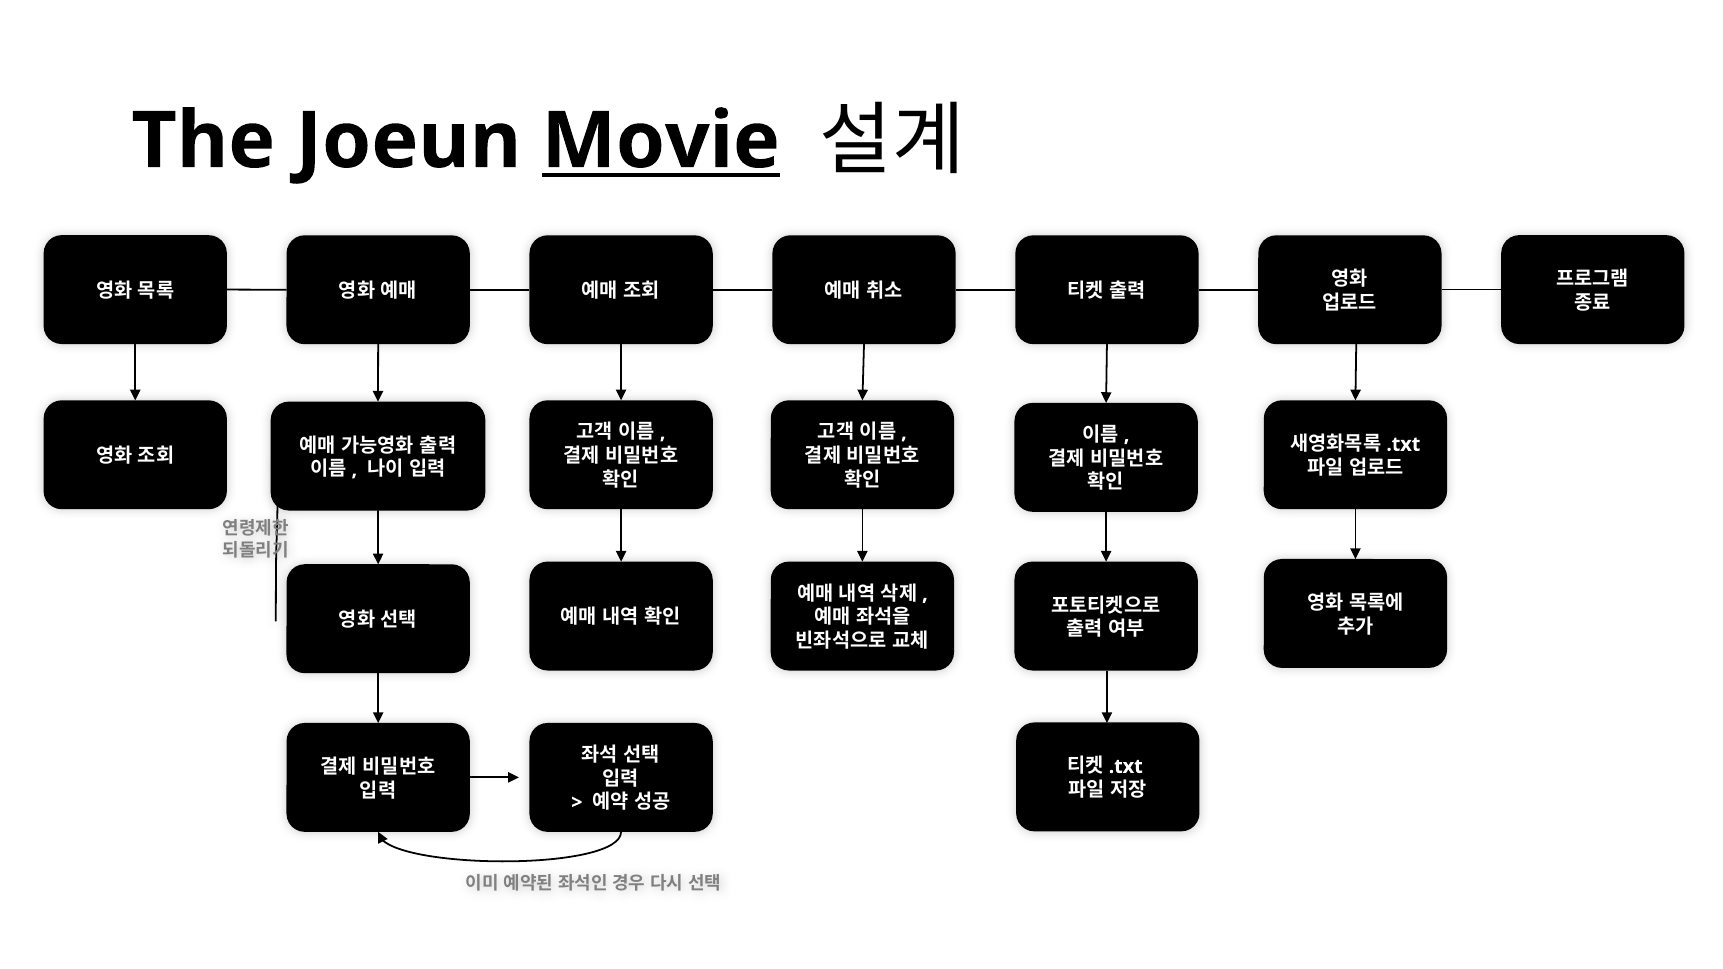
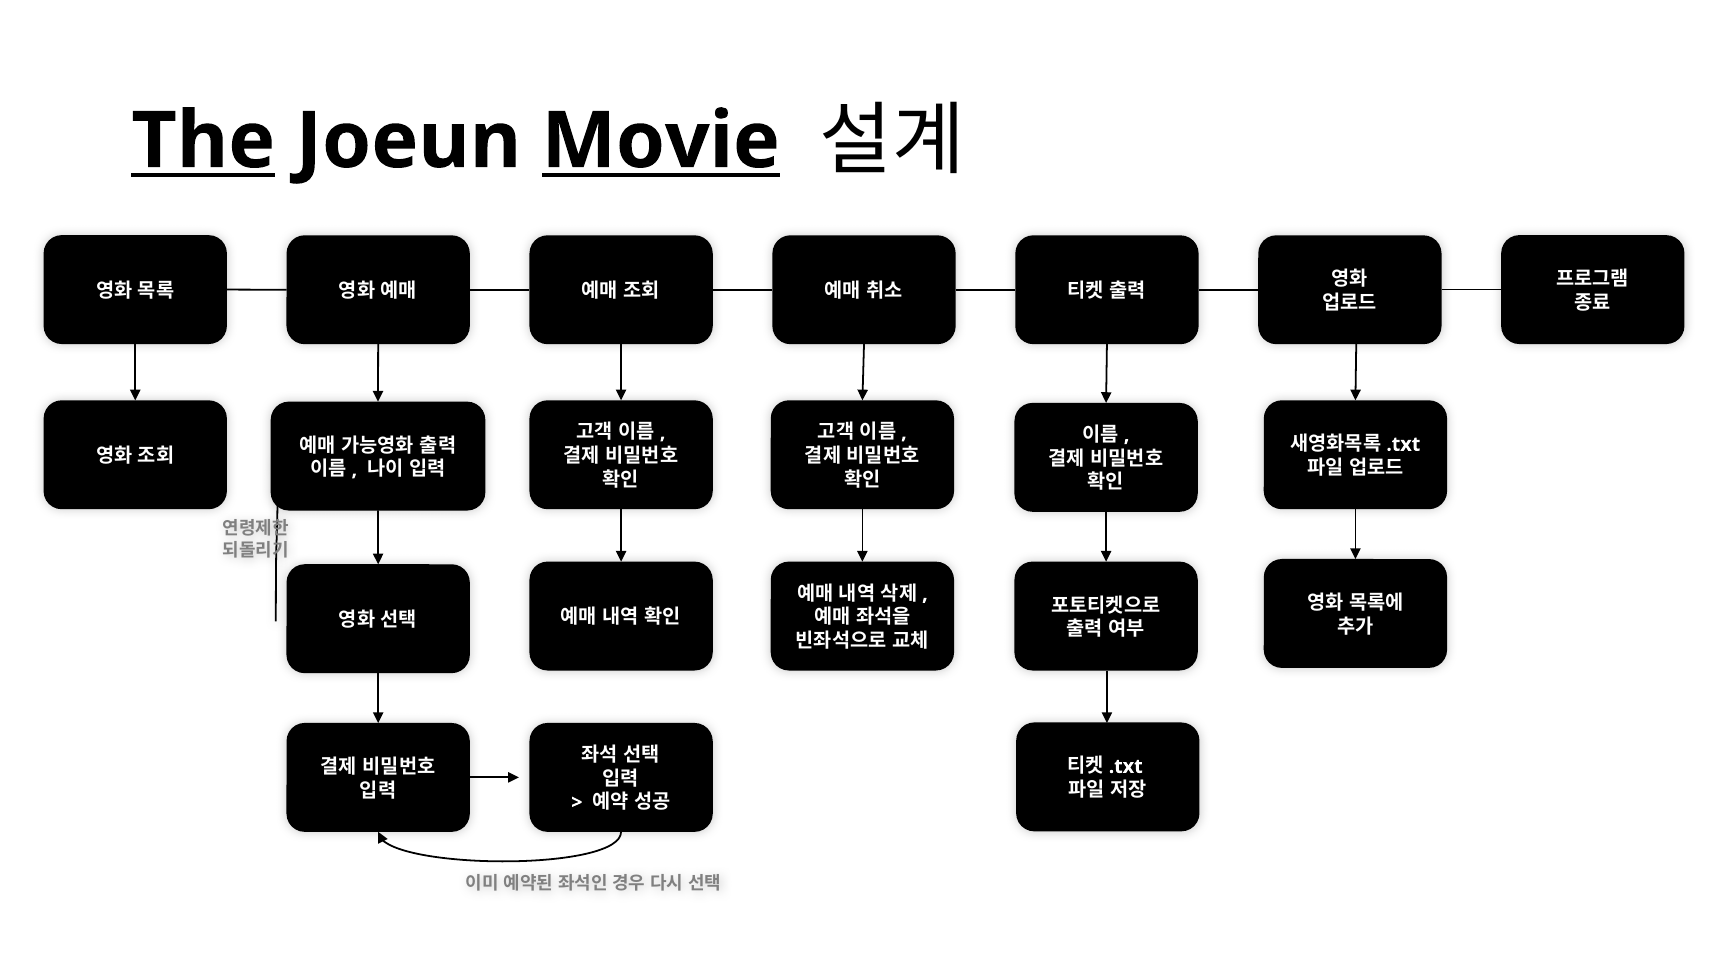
The underline: none -> present (203, 141)
